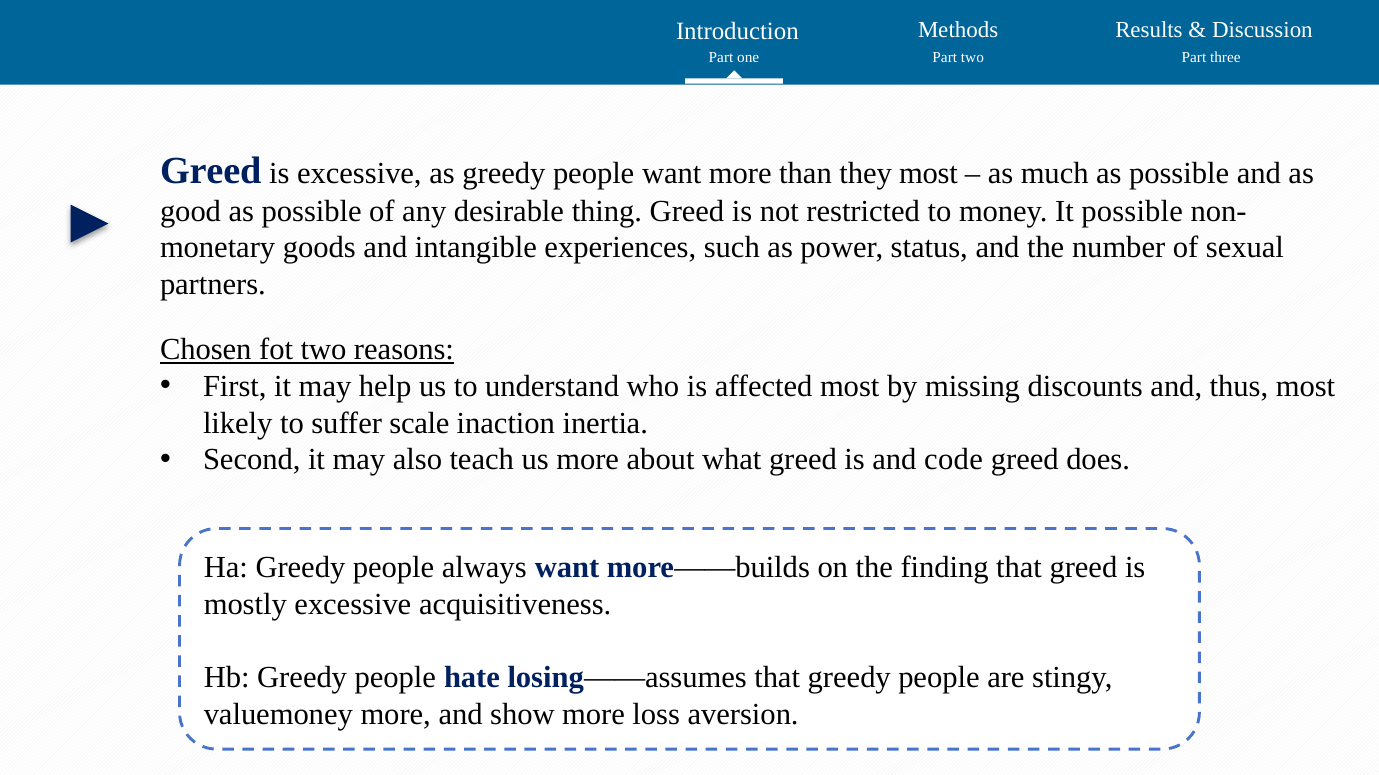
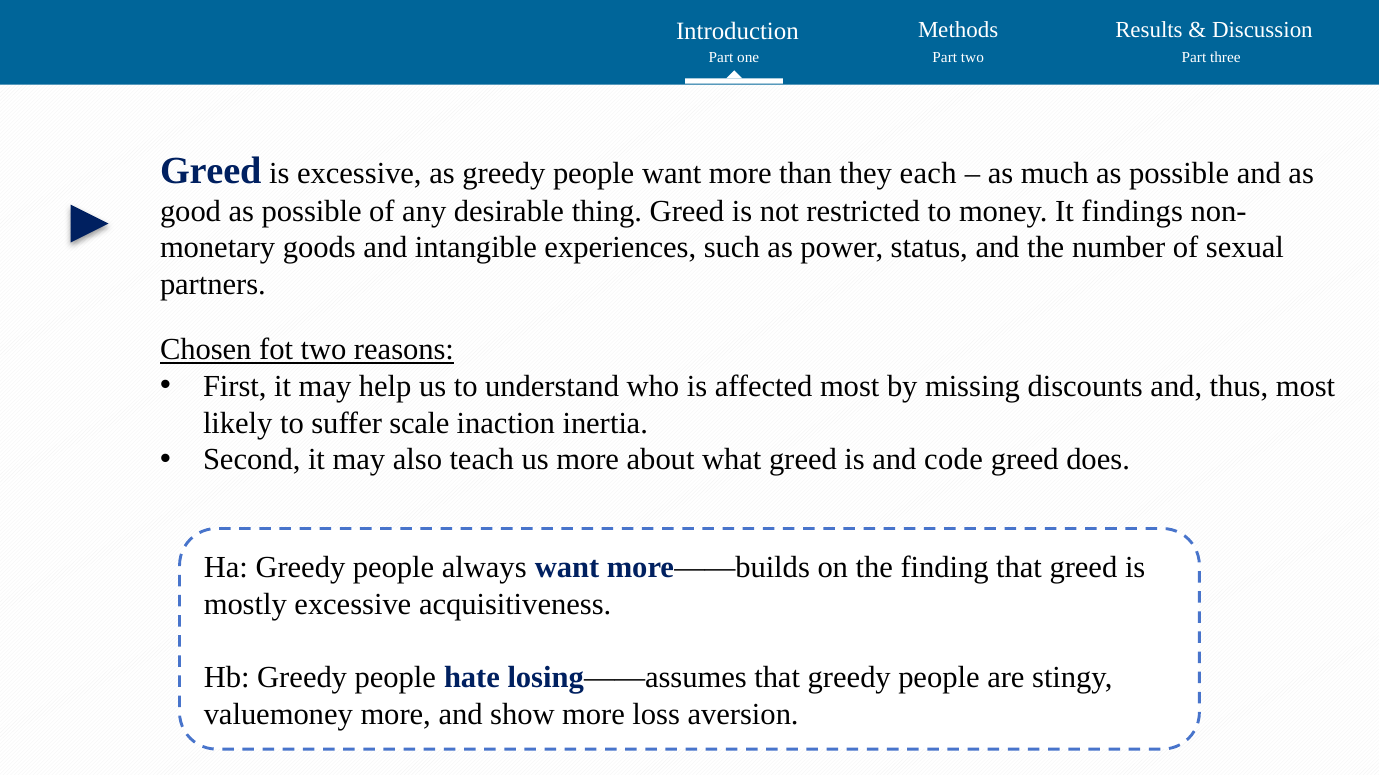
they most: most -> each (928, 173)
It possible: possible -> findings (1132, 211)
